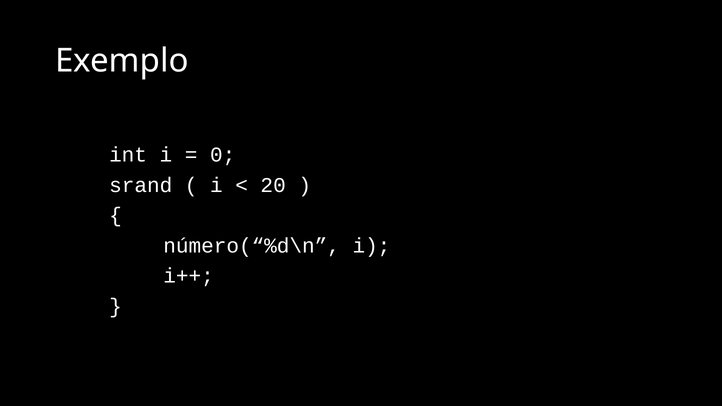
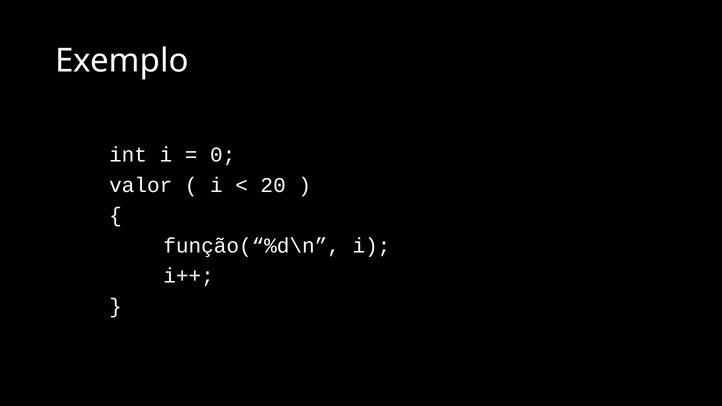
srand: srand -> valor (141, 185)
número(“%d\n: número(“%d\n -> função(“%d\n (252, 246)
